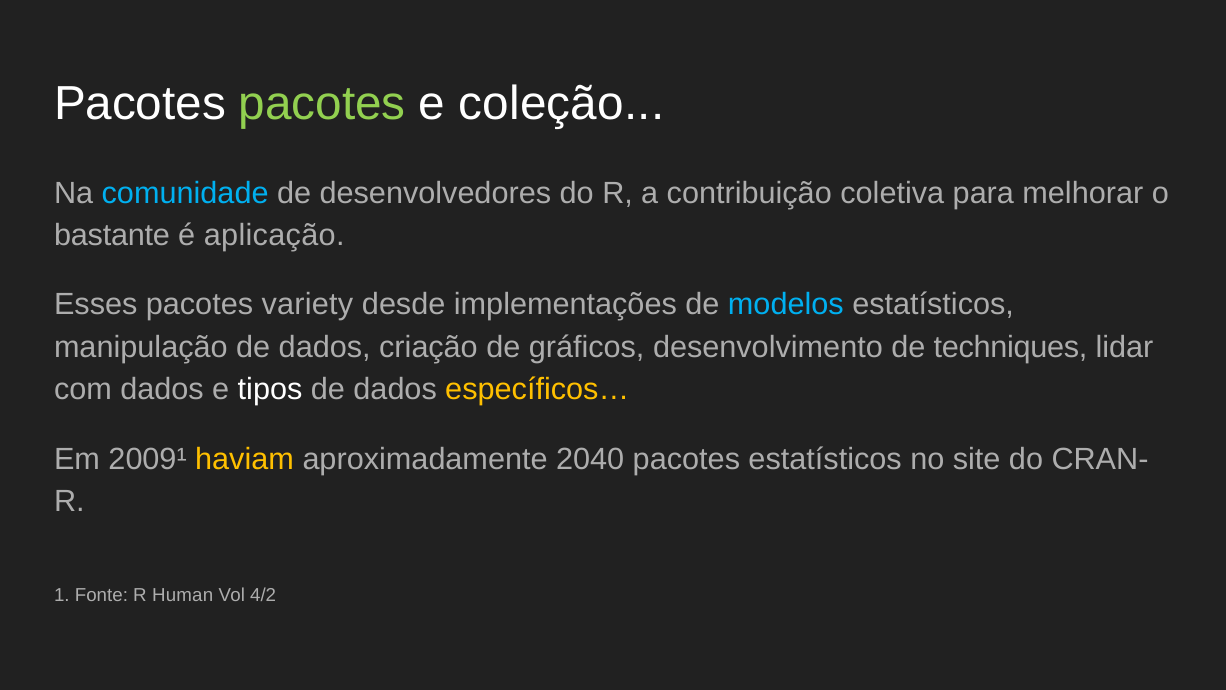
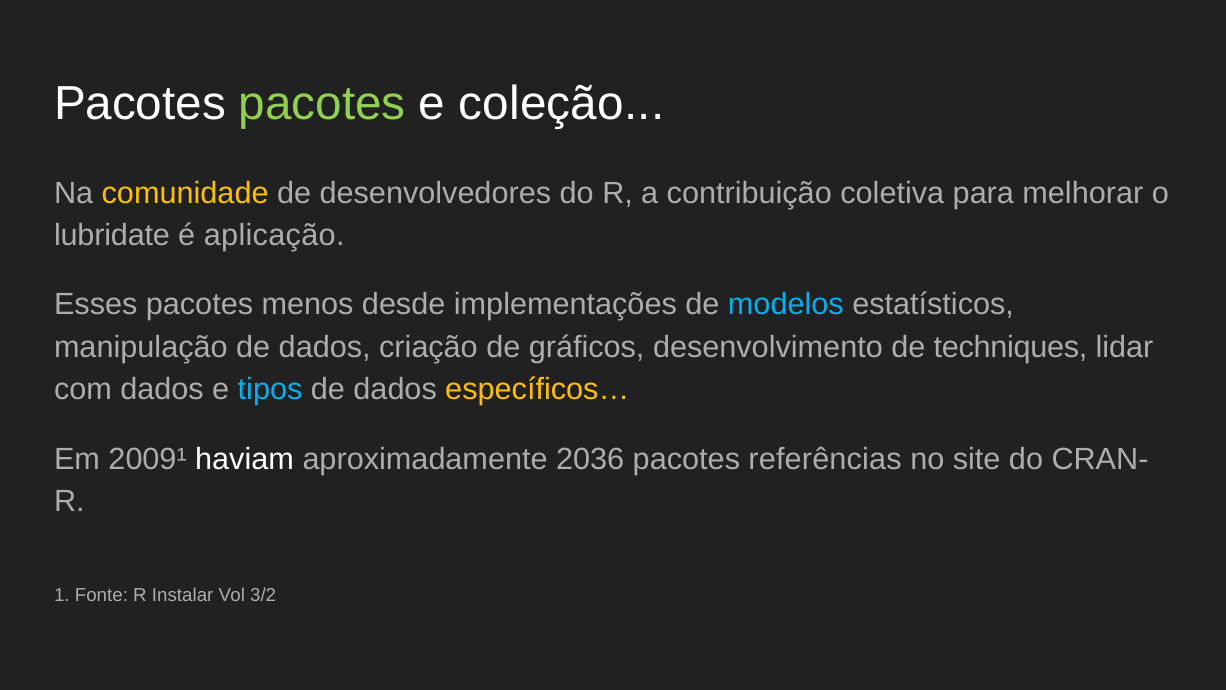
comunidade colour: light blue -> yellow (185, 193)
bastante: bastante -> lubridate (112, 235)
variety: variety -> menos (308, 305)
tipos colour: white -> light blue (270, 389)
haviam colour: yellow -> white (245, 459)
2040: 2040 -> 2036 (590, 459)
pacotes estatísticos: estatísticos -> referências (825, 459)
Human: Human -> Instalar (183, 595)
4/2: 4/2 -> 3/2 (263, 595)
